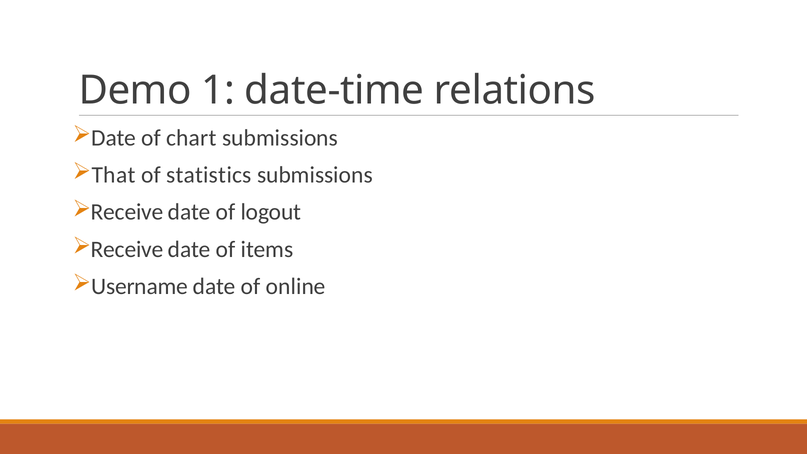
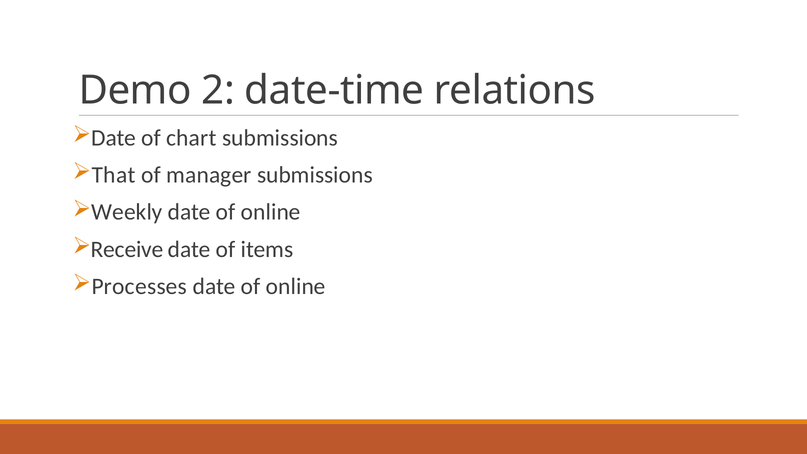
1: 1 -> 2 (218, 90)
statistics: statistics -> manager (209, 175)
Receive: Receive -> Weekly (127, 212)
logout: logout -> online (271, 212)
Username: Username -> Processes (139, 287)
